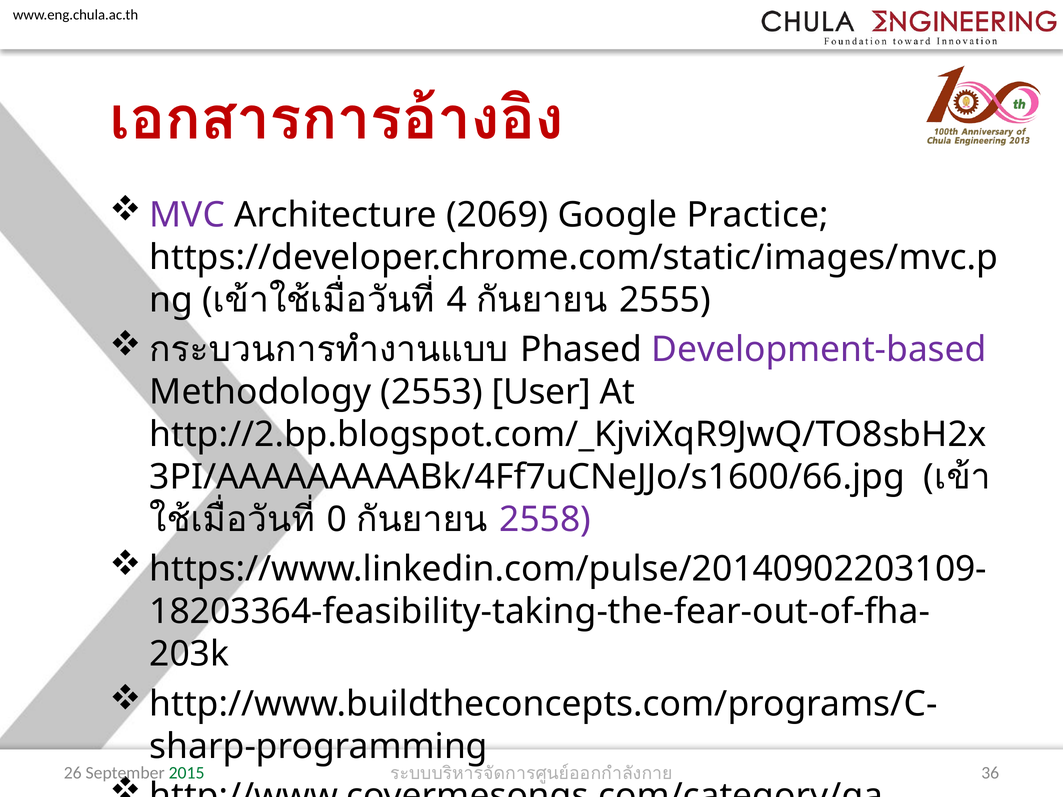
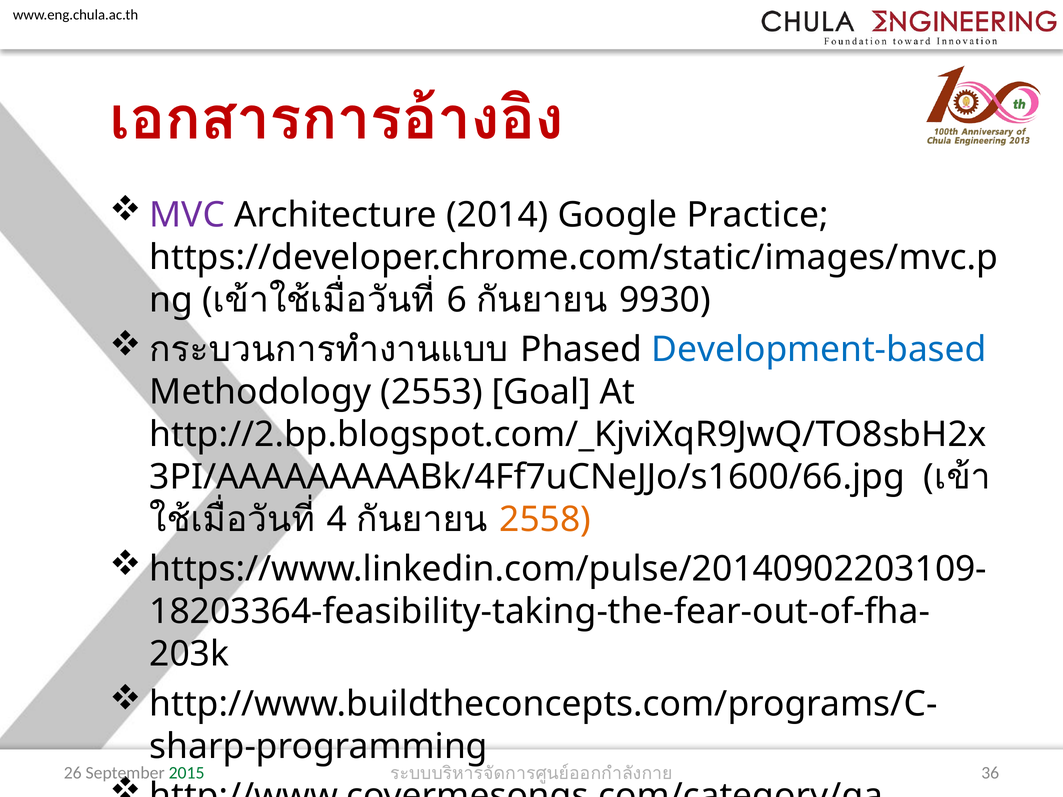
2069: 2069 -> 2014 (497, 215)
4: 4 -> 6 (457, 300)
2555: 2555 -> 9930 (665, 300)
Development-based colour: purple -> blue (819, 350)
User: User -> Goal (541, 392)
0: 0 -> 4 (337, 520)
2558 colour: purple -> orange (545, 520)
